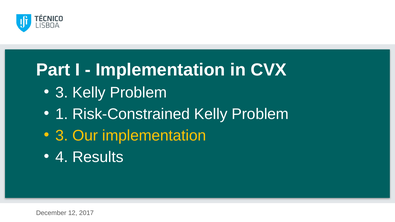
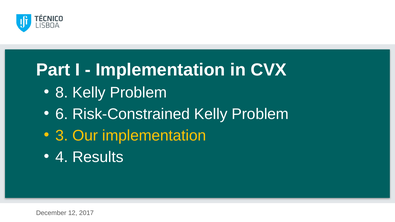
3: 3 -> 8 (62, 93)
1: 1 -> 6 (62, 114)
